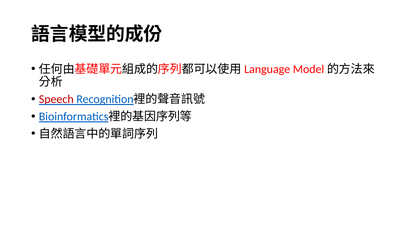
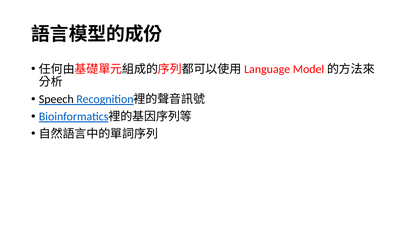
Speech colour: red -> black (56, 99)
